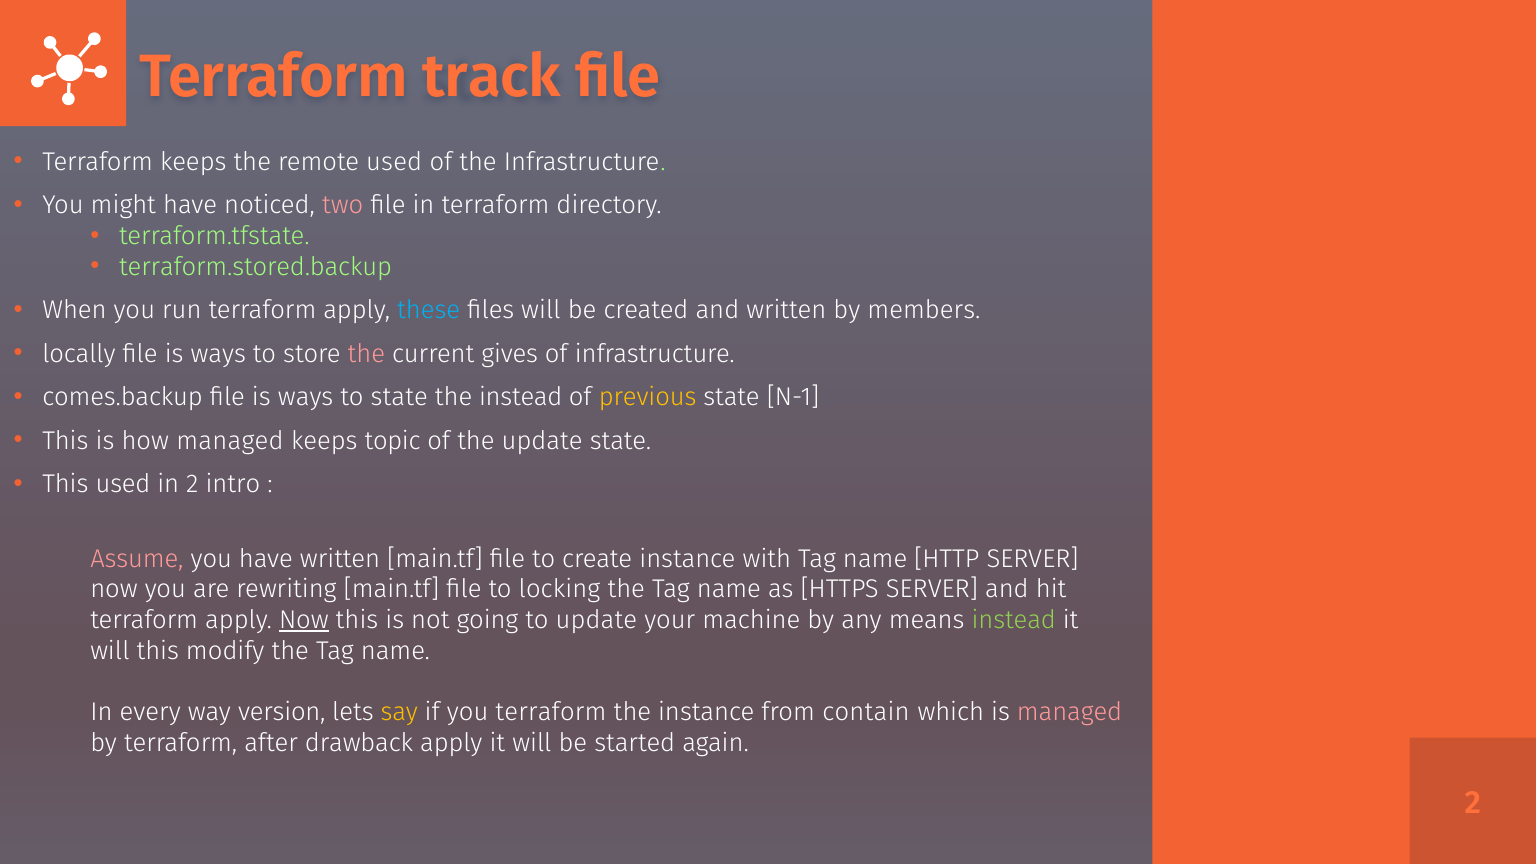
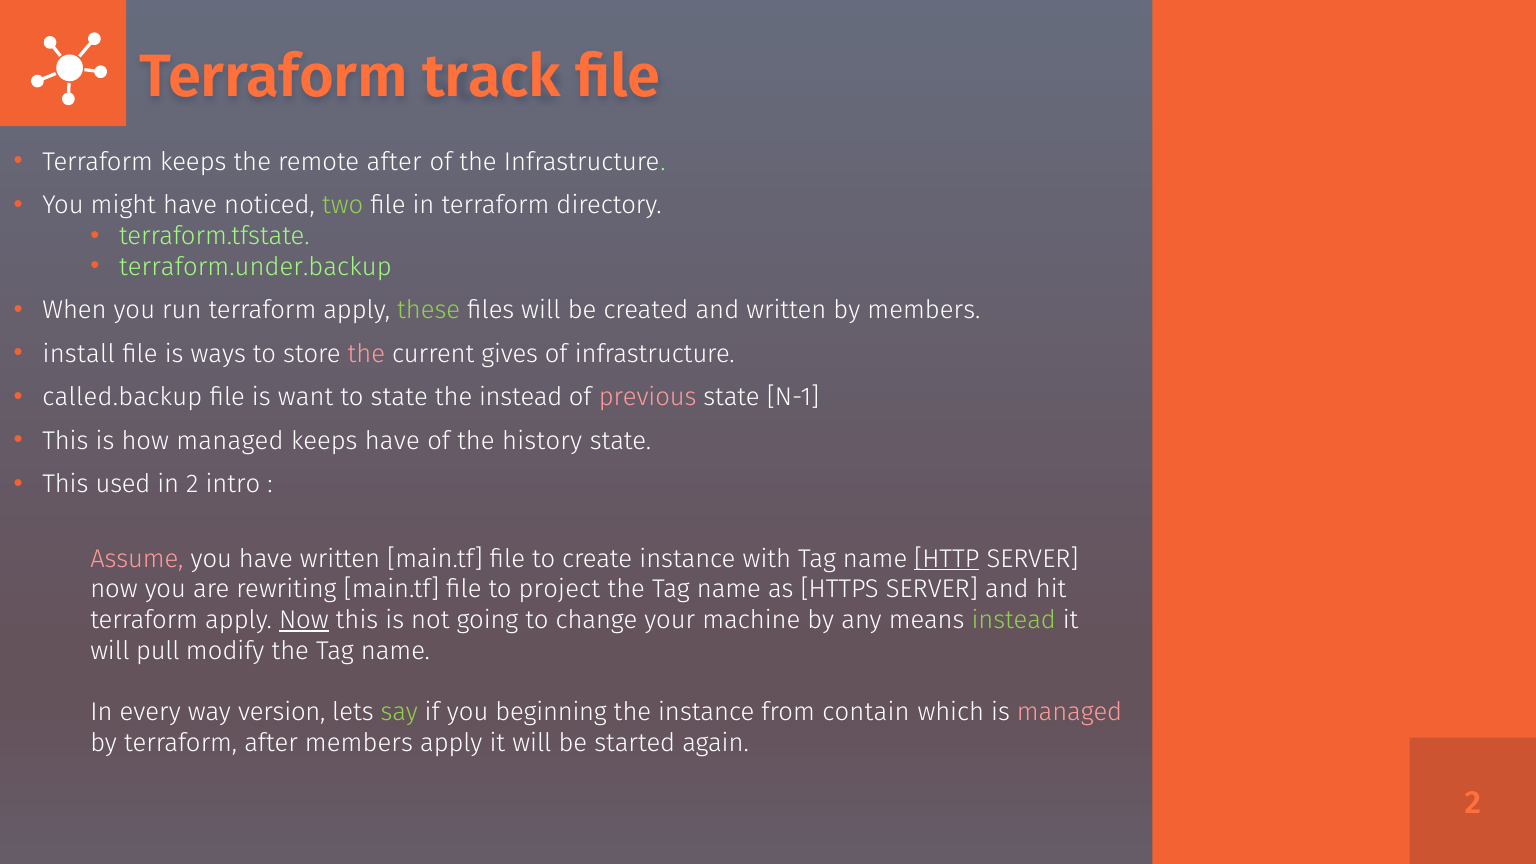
remote used: used -> after (394, 162)
two colour: pink -> light green (343, 205)
terraform.stored.backup: terraform.stored.backup -> terraform.under.backup (255, 267)
these colour: light blue -> light green (429, 310)
locally: locally -> install (79, 354)
comes.backup: comes.backup -> called.backup (122, 397)
ways: ways -> want (306, 397)
previous colour: yellow -> pink (648, 397)
keeps topic: topic -> have (392, 441)
the update: update -> history (542, 441)
HTTP underline: none -> present (947, 559)
locking: locking -> project (559, 589)
to update: update -> change (596, 620)
will this: this -> pull (158, 651)
say colour: yellow -> light green (399, 712)
you terraform: terraform -> beginning (551, 712)
after drawback: drawback -> members (359, 743)
